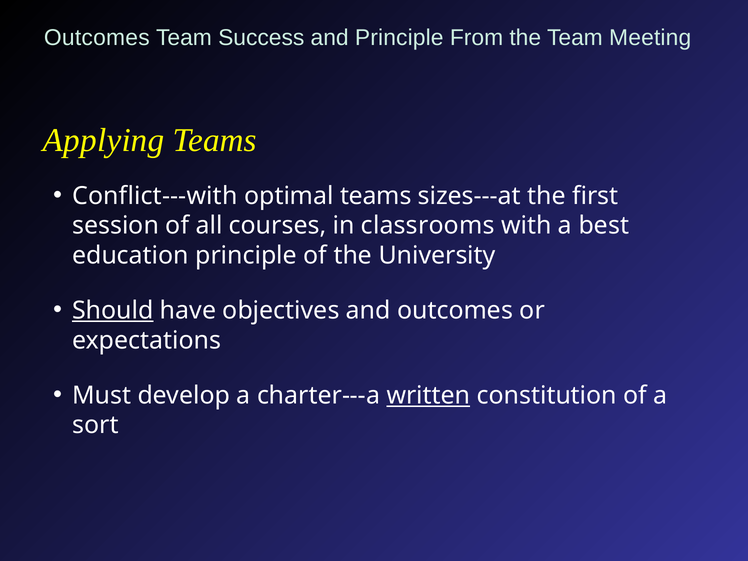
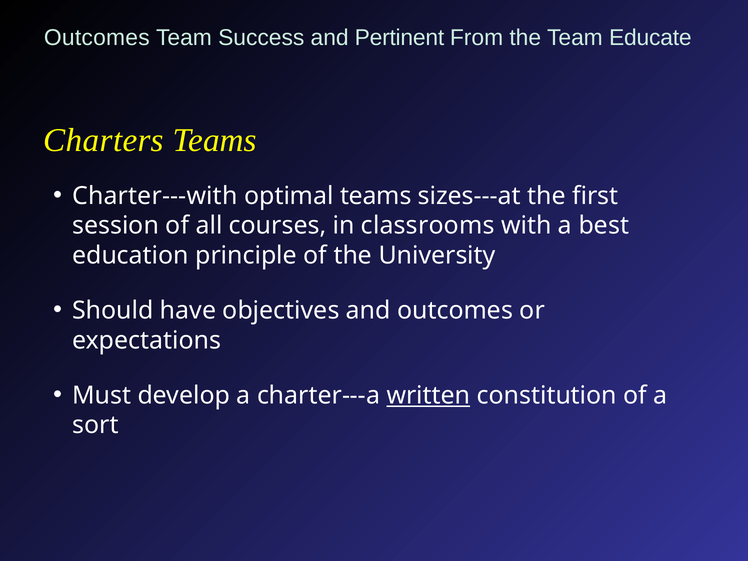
and Principle: Principle -> Pertinent (399, 38)
Meeting: Meeting -> Educate (650, 38)
Applying: Applying -> Charters (104, 140)
Conflict---with: Conflict---with -> Charter---with (155, 196)
Should underline: present -> none (113, 310)
